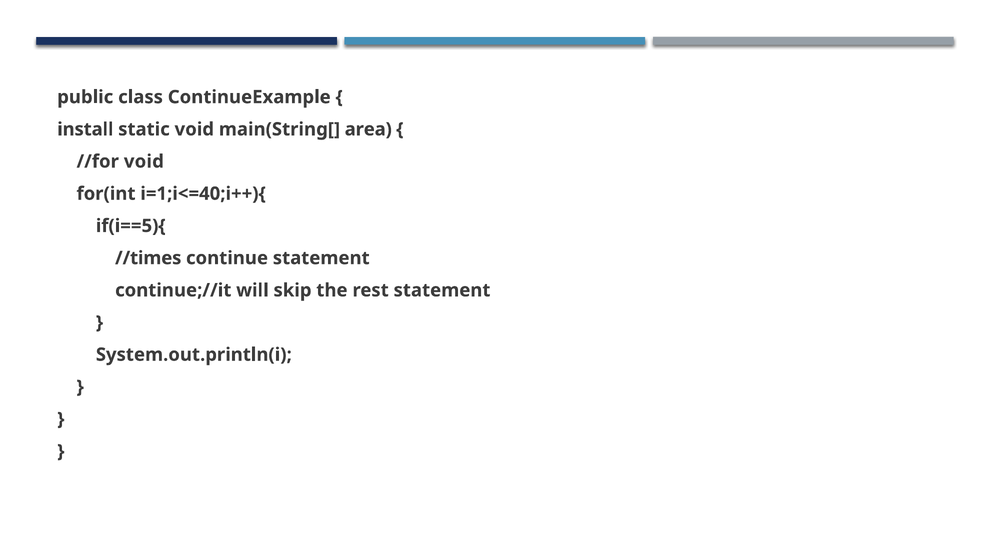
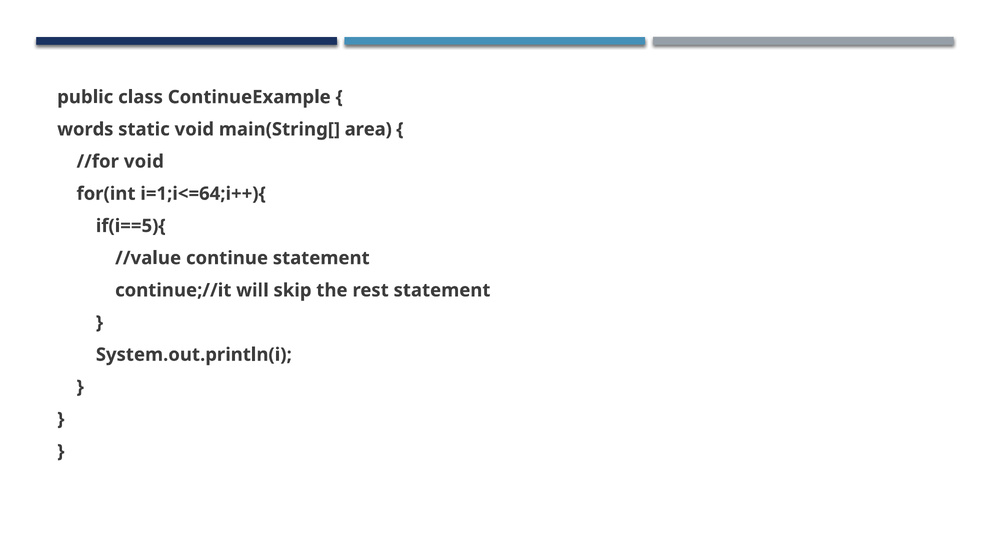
install: install -> words (85, 129)
i=1;i<=40;i++){: i=1;i<=40;i++){ -> i=1;i<=64;i++){ (203, 194)
//times: //times -> //value (148, 258)
